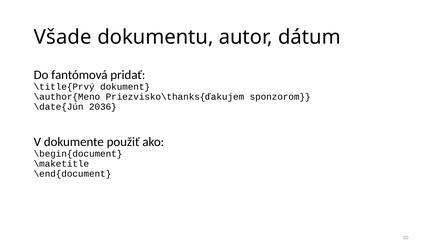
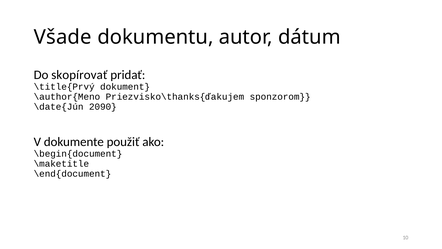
fantómová: fantómová -> skopírovať (79, 75)
2036: 2036 -> 2090 (103, 107)
